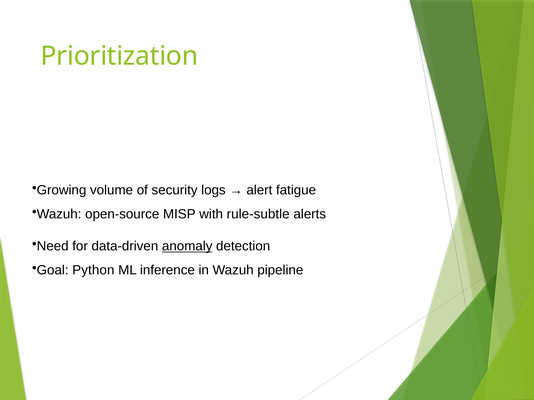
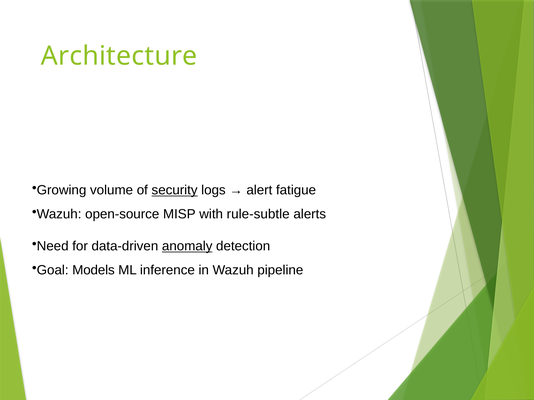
Prioritization: Prioritization -> Architecture (119, 56)
security underline: none -> present (175, 190)
Python: Python -> Models (93, 271)
